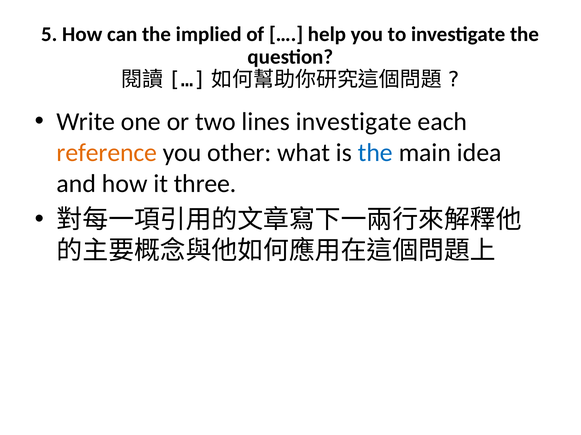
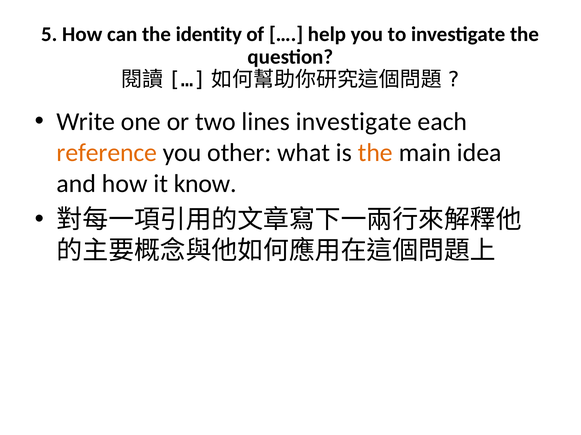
implied: implied -> identity (209, 34)
the colour: blue -> orange (375, 153)
three: three -> know (205, 184)
